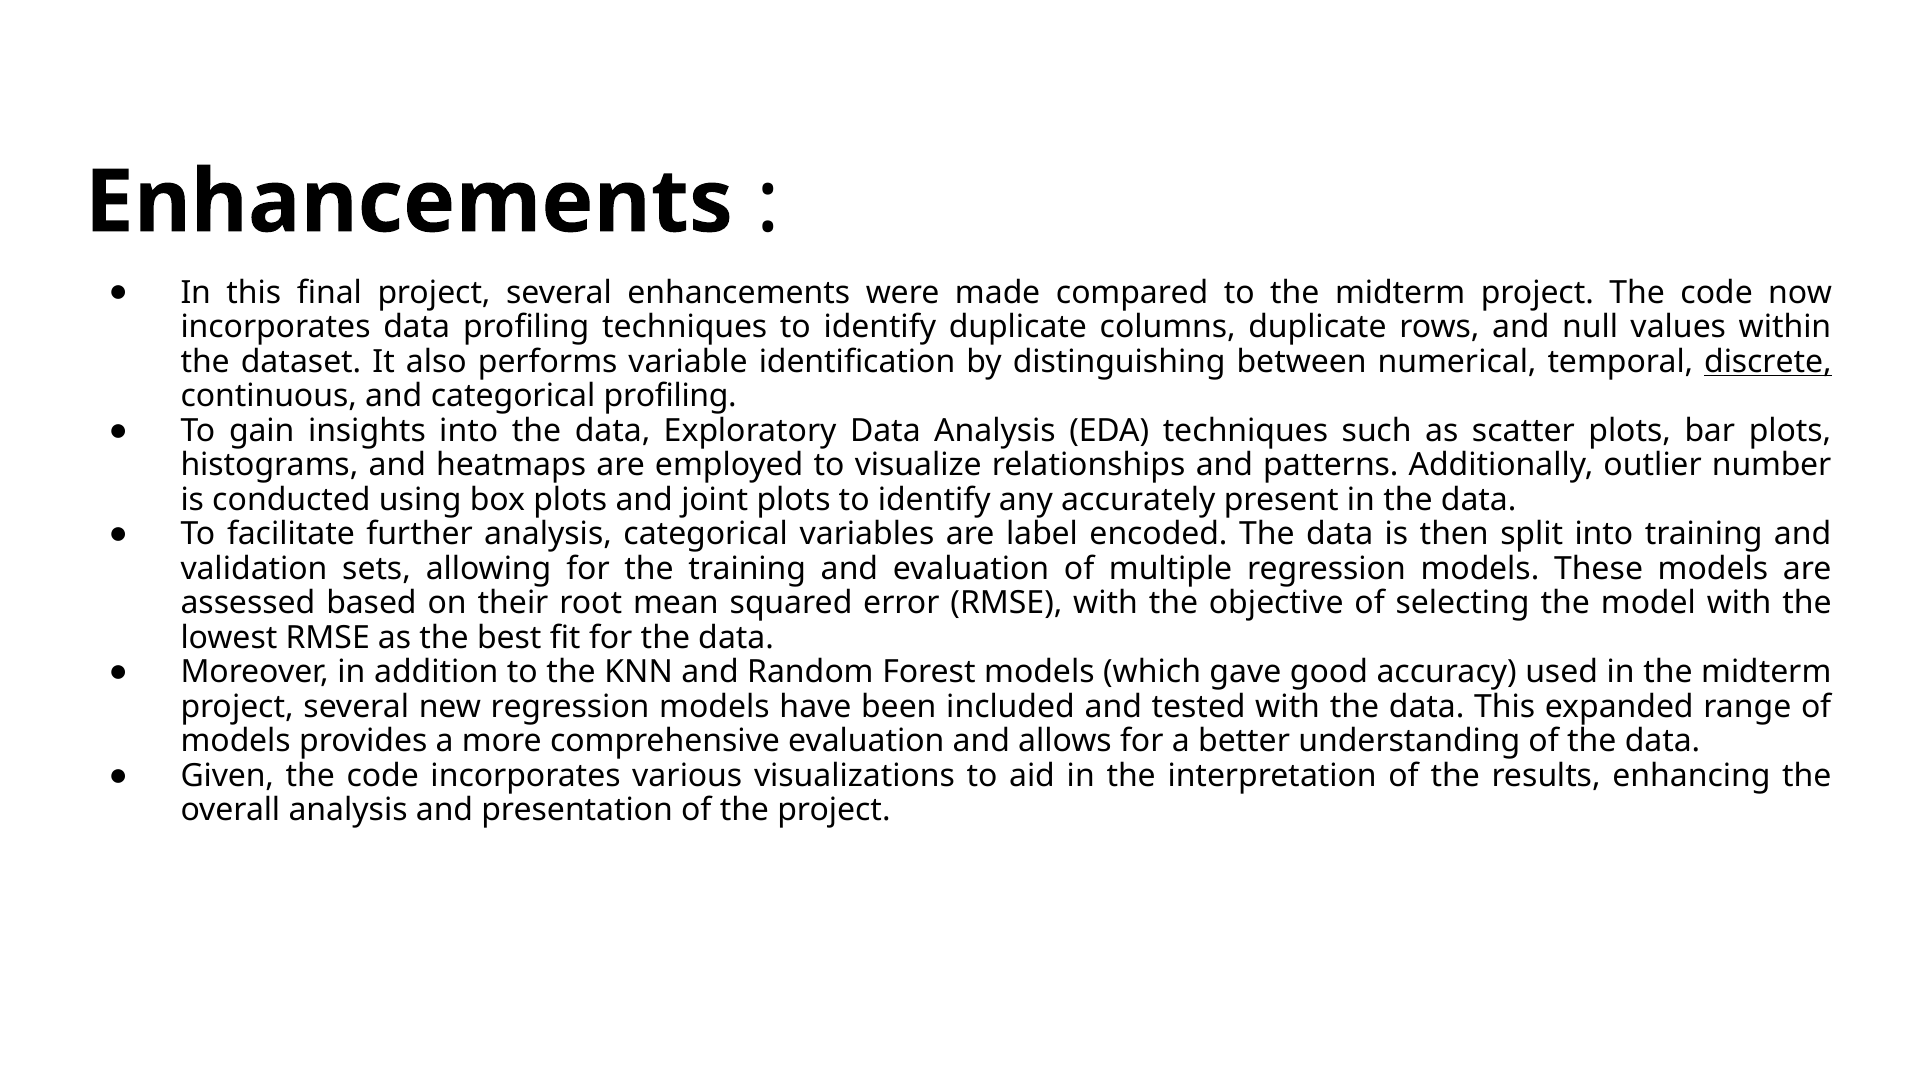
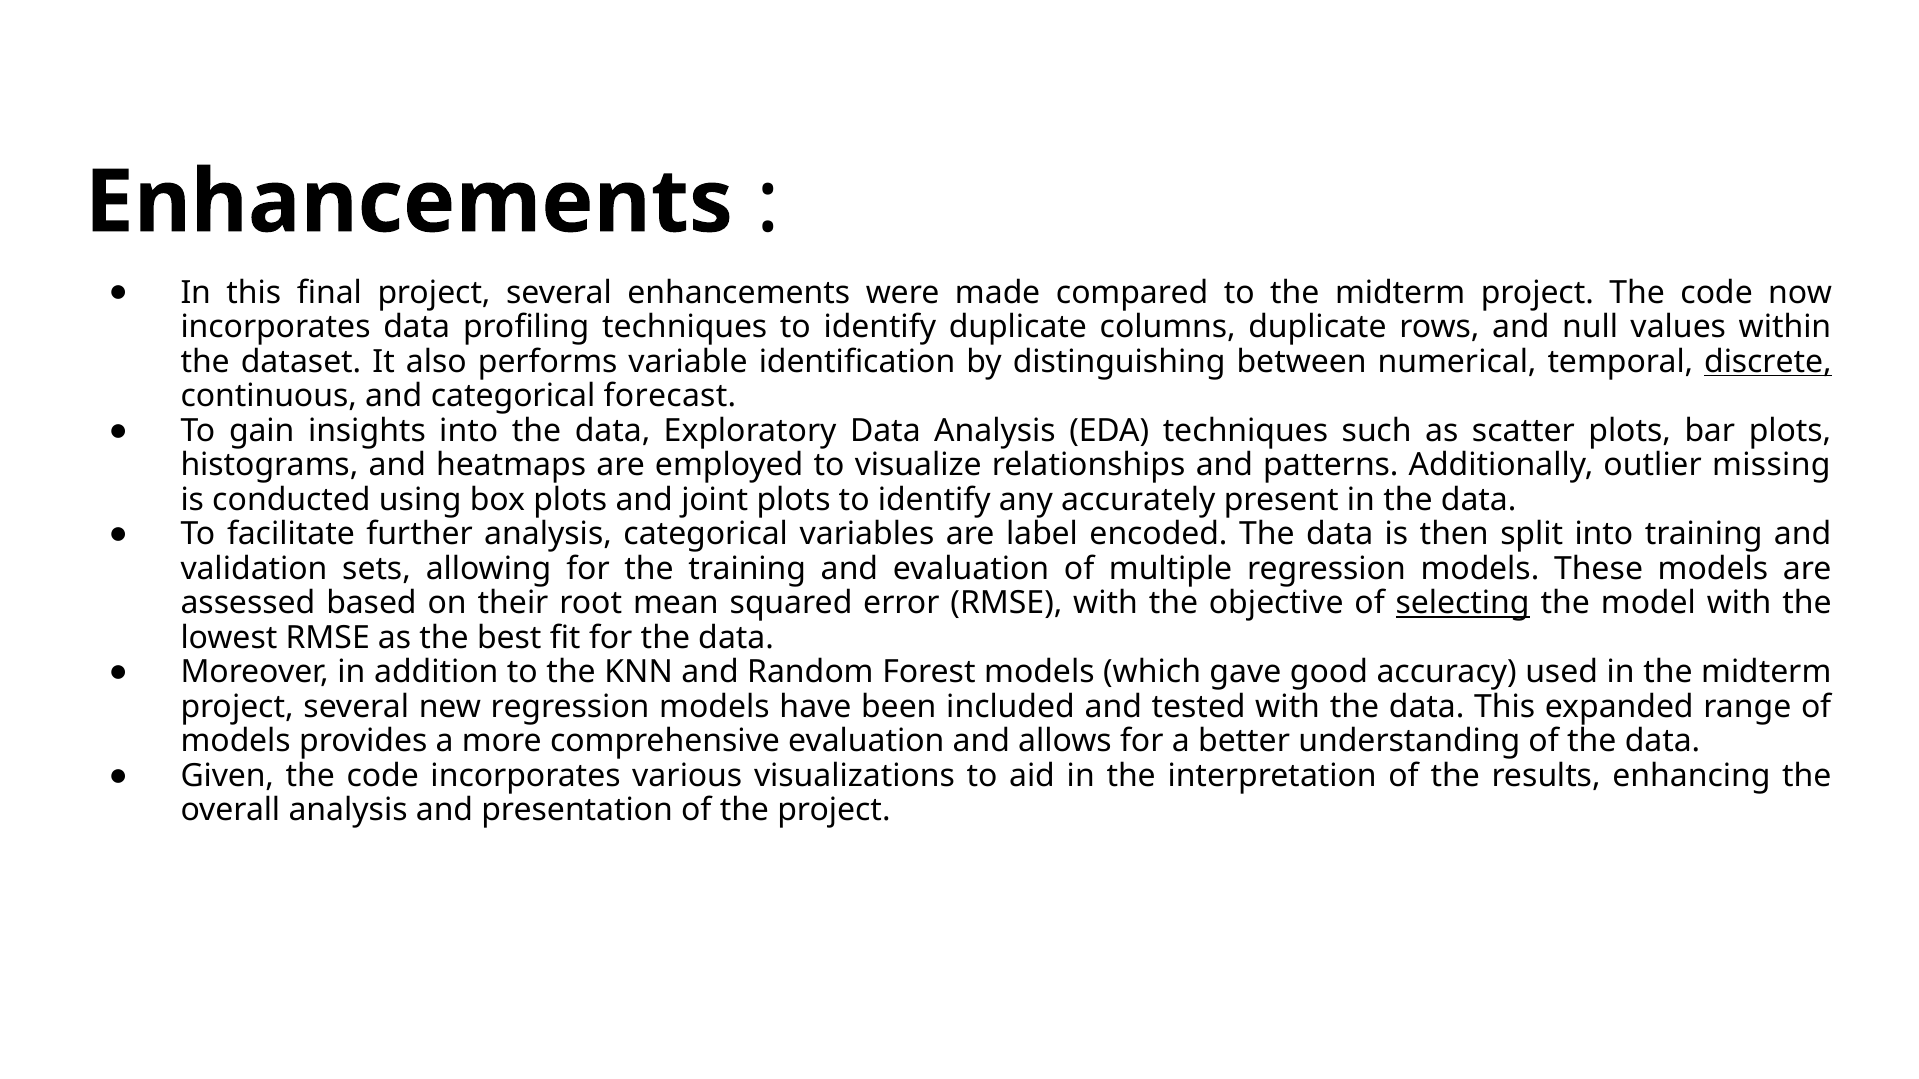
categorical profiling: profiling -> forecast (670, 396)
number: number -> missing (1771, 466)
selecting underline: none -> present (1463, 604)
